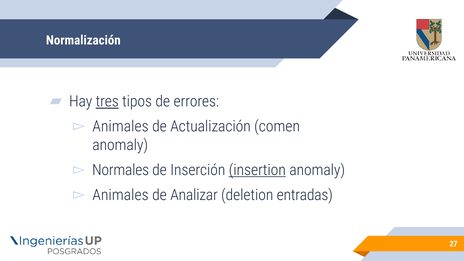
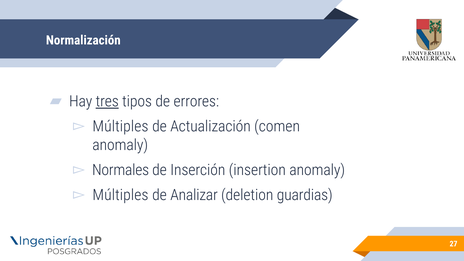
Animales: Animales -> Múltiples (120, 126)
insertion underline: present -> none (257, 170)
Animales: Animales -> Múltiples (120, 195)
entradas: entradas -> guardias (305, 195)
